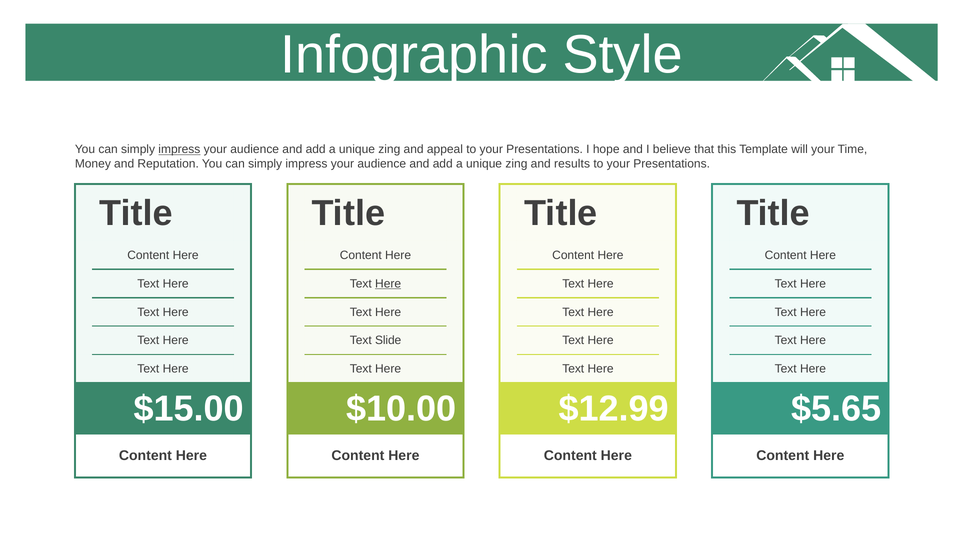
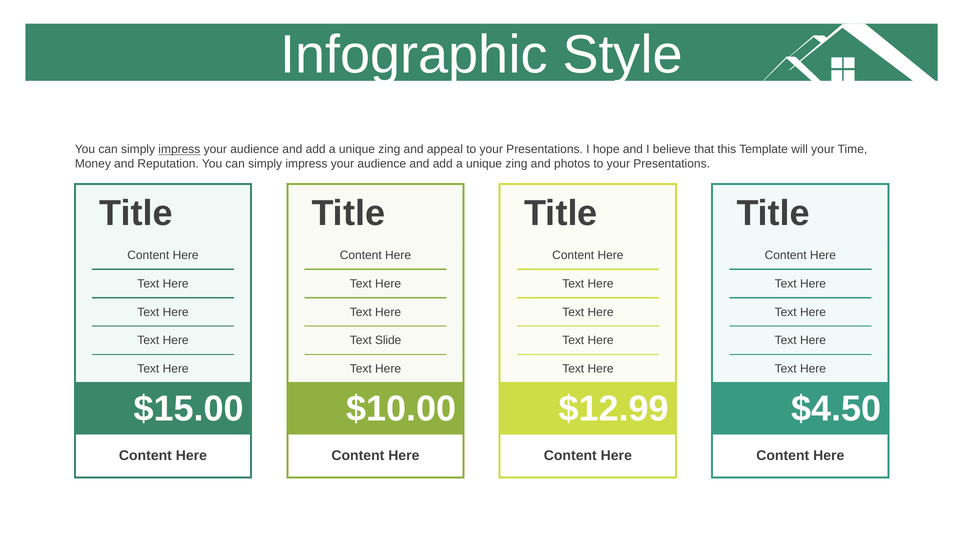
results: results -> photos (572, 164)
Here underline: present -> none (388, 283)
$5.65: $5.65 -> $4.50 (836, 408)
